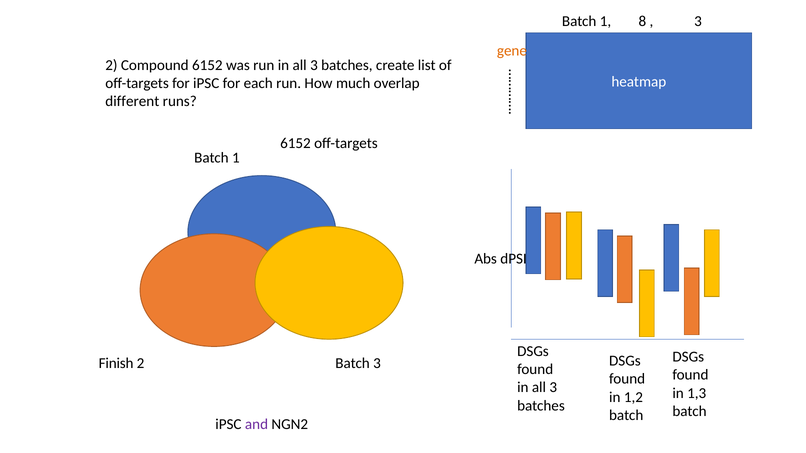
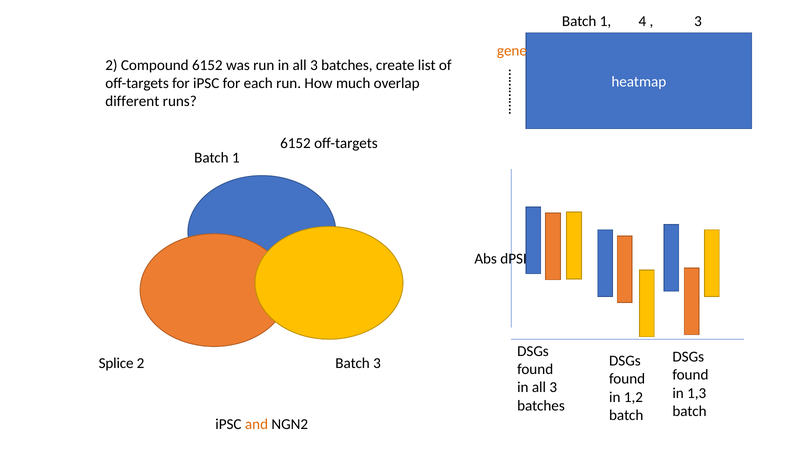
8: 8 -> 4 (642, 21)
Finish: Finish -> Splice (116, 364)
and colour: purple -> orange (257, 425)
